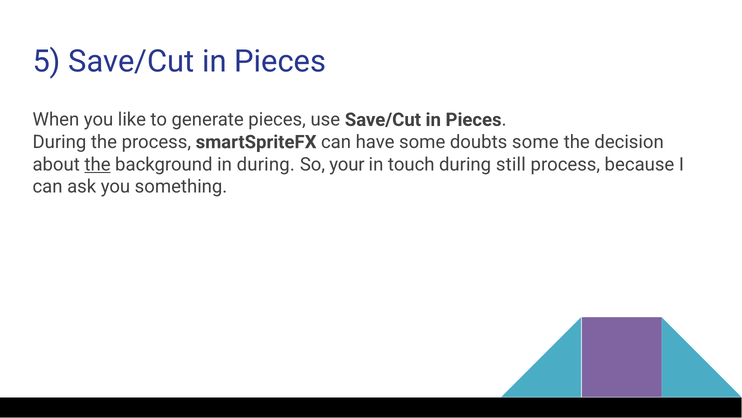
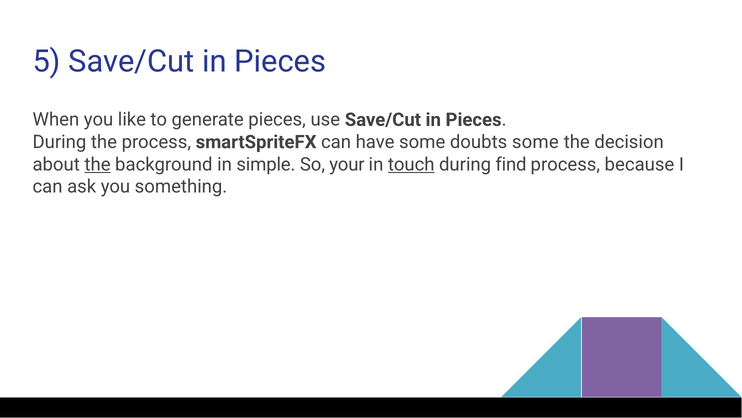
in during: during -> simple (266, 164)
touch underline: none -> present (411, 164)
still: still -> find (511, 164)
